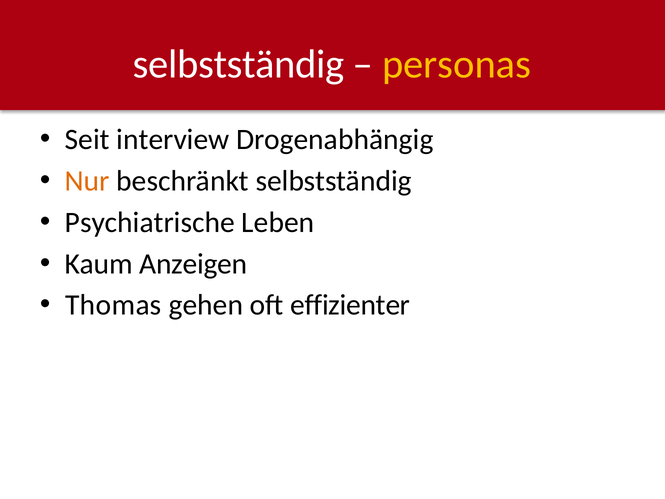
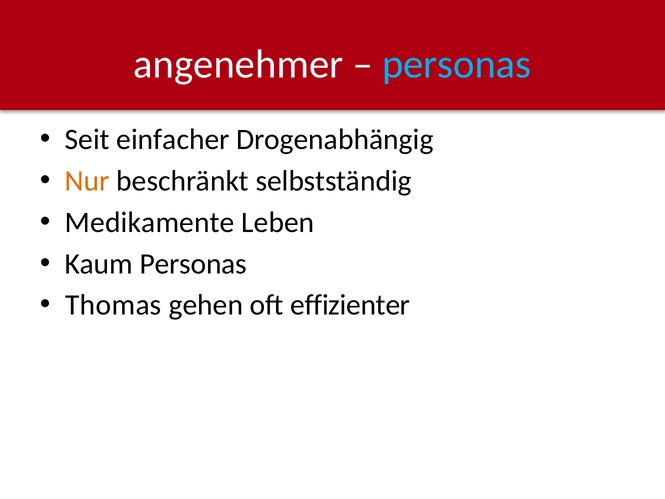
selbstständig: selbstständig -> angenehmer (238, 64)
personas colour: yellow -> light blue (457, 64)
interview: interview -> einfacher (173, 140)
Psychiatrische: Psychiatrische -> Medikamente (150, 222)
Kaum Anzeigen: Anzeigen -> Personas (193, 264)
